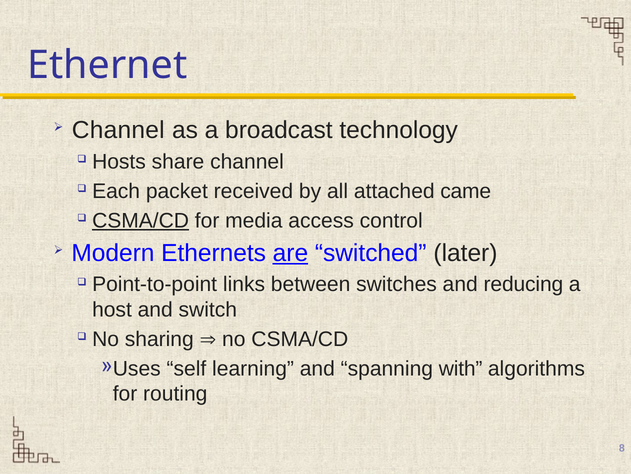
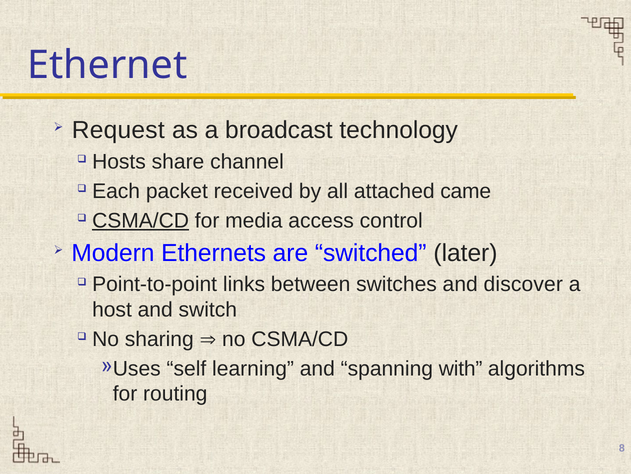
Channel: Channel -> Request (118, 130)
are underline: present -> none (290, 253)
reducing: reducing -> discover (523, 284)
